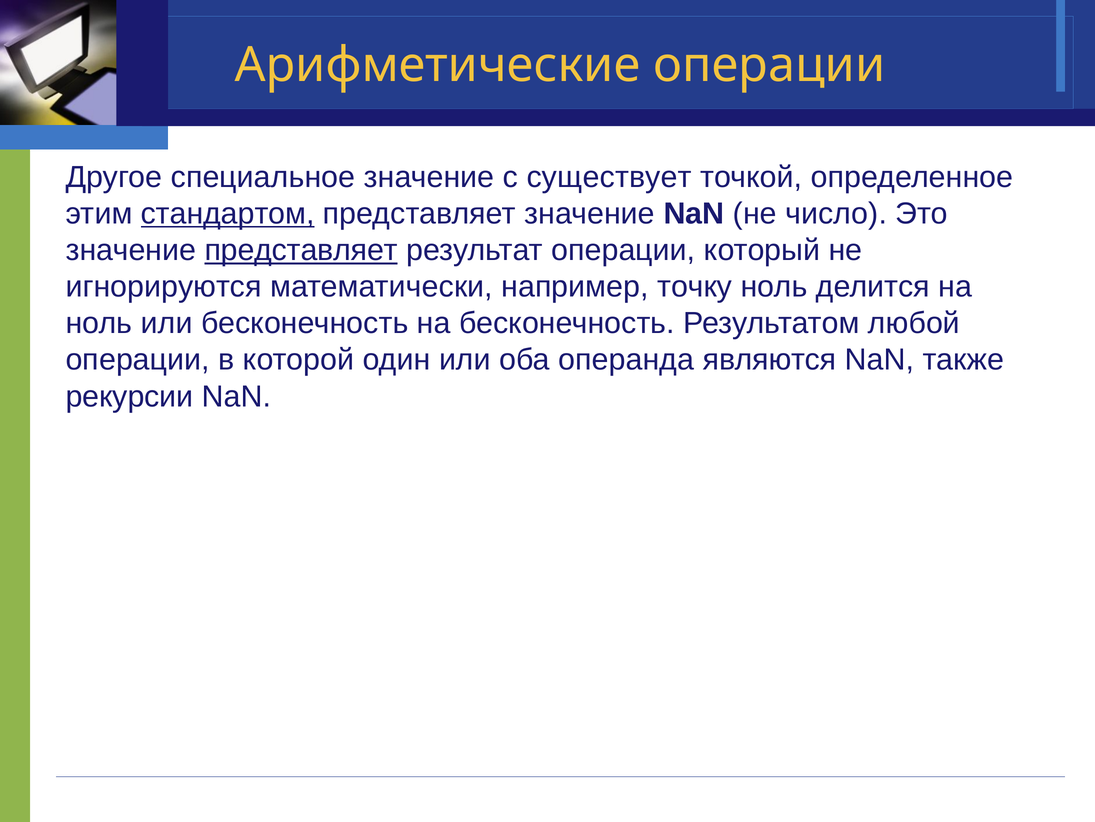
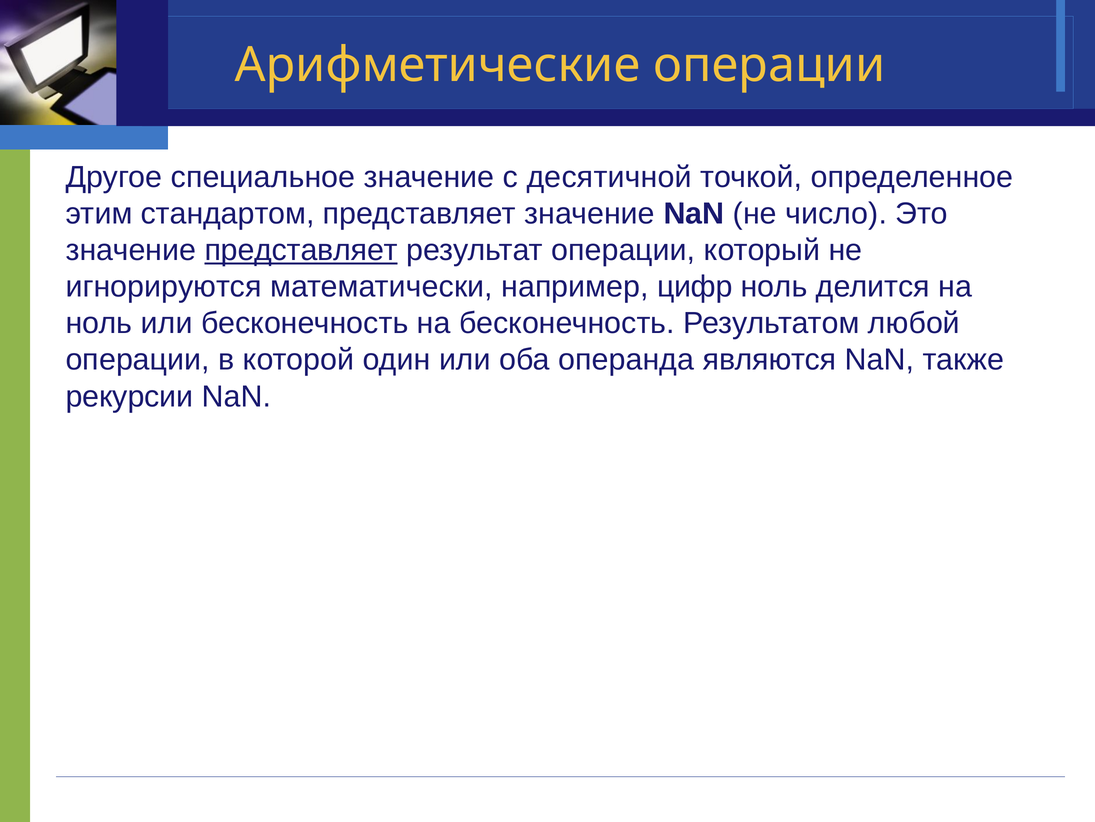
существует: существует -> десятичной (609, 177)
стандартом underline: present -> none (228, 214)
точку: точку -> цифр (695, 287)
